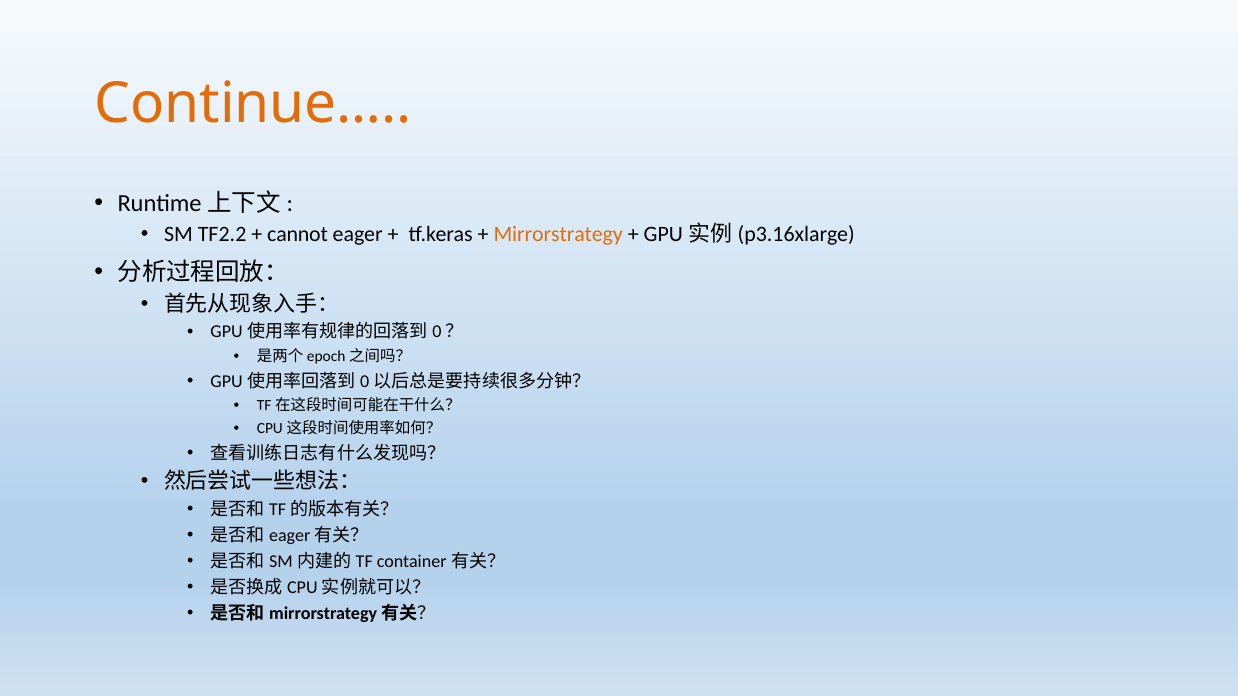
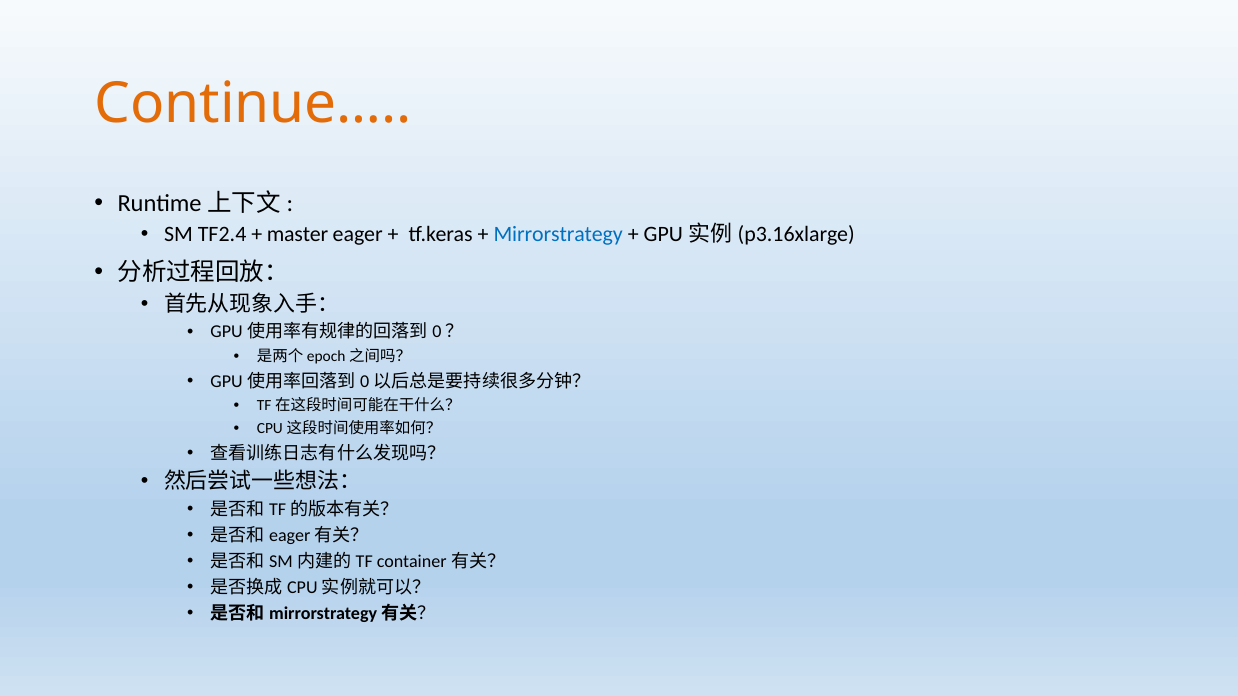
TF2.2: TF2.2 -> TF2.4 (222, 235)
cannot: cannot -> master (298, 235)
Mirrorstrategy colour: orange -> blue (558, 235)
